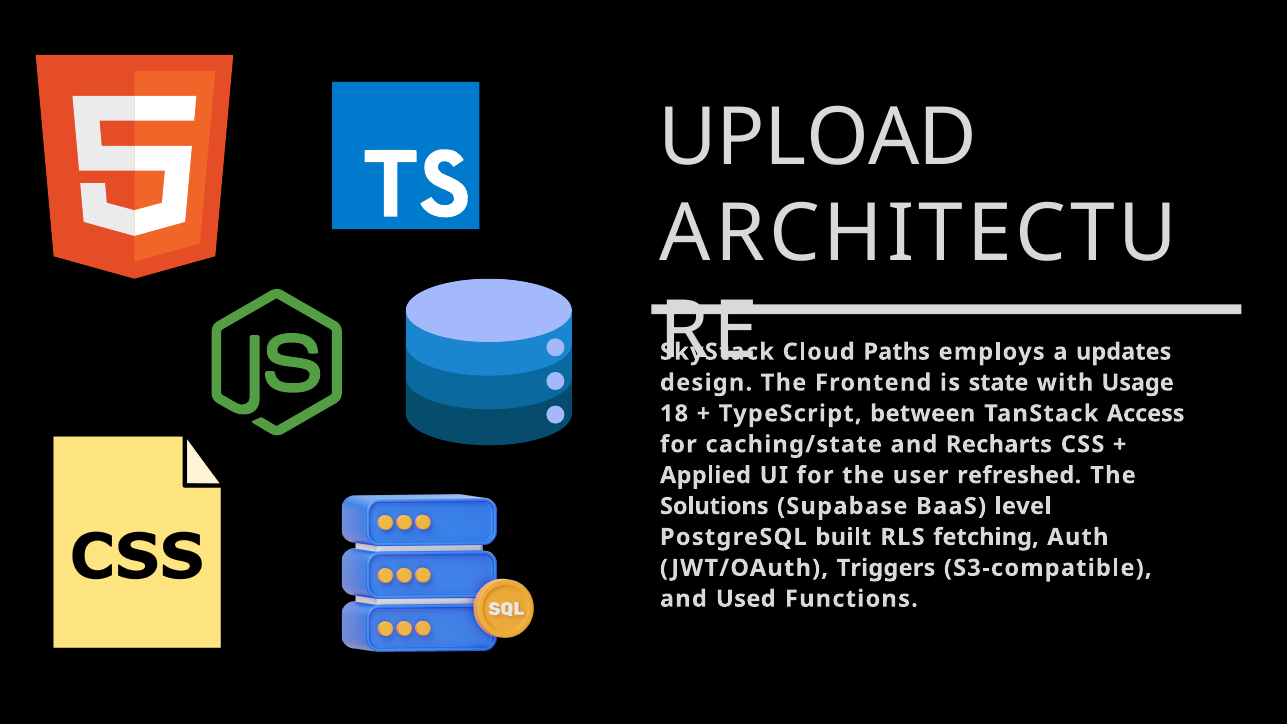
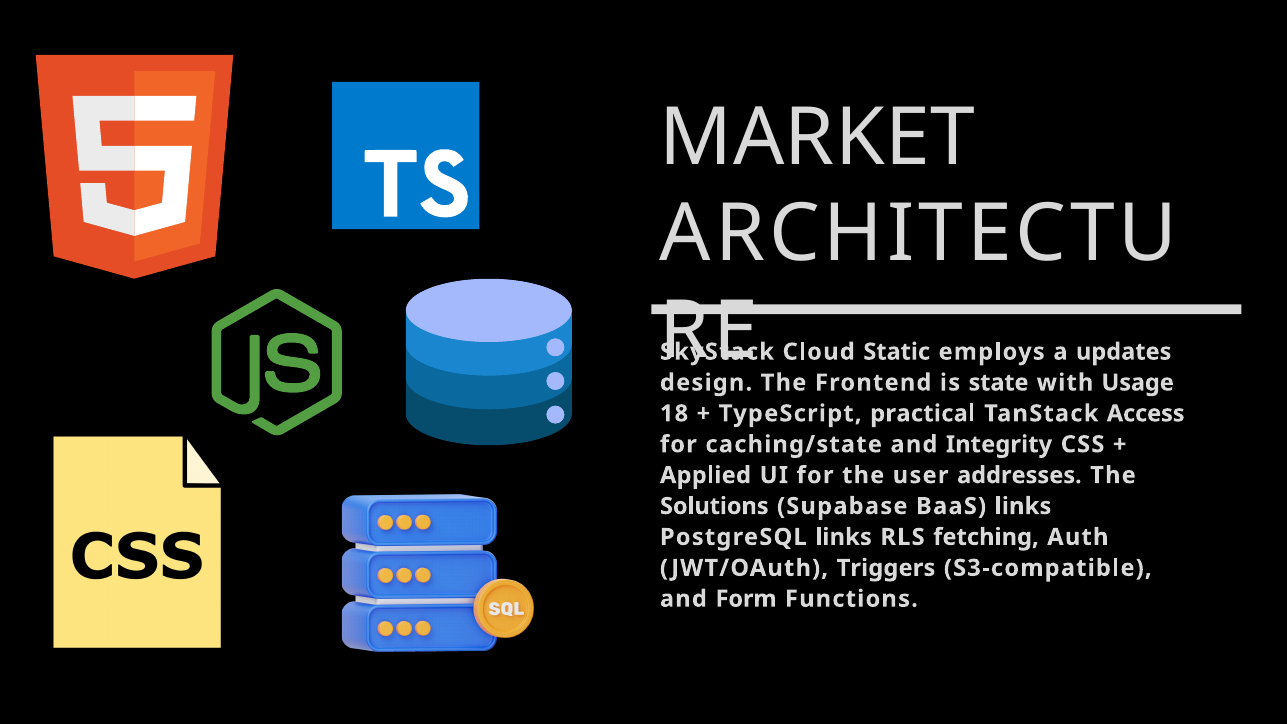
UPLOAD: UPLOAD -> MARKET (818, 138)
Paths: Paths -> Static (897, 352)
between: between -> practical (923, 414)
Recharts: Recharts -> Integrity (999, 444)
refreshed: refreshed -> addresses (1019, 475)
BaaS level: level -> links (1023, 506)
PostgreSQL built: built -> links (844, 537)
Used: Used -> Form (746, 599)
